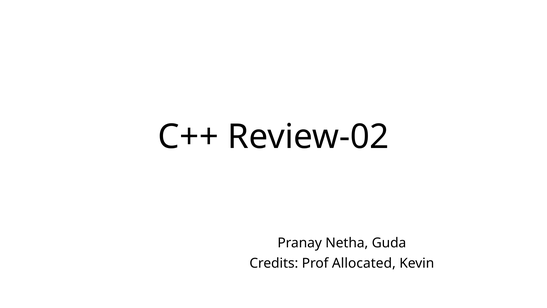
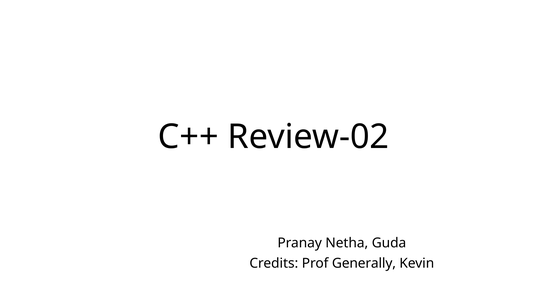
Allocated: Allocated -> Generally (364, 263)
